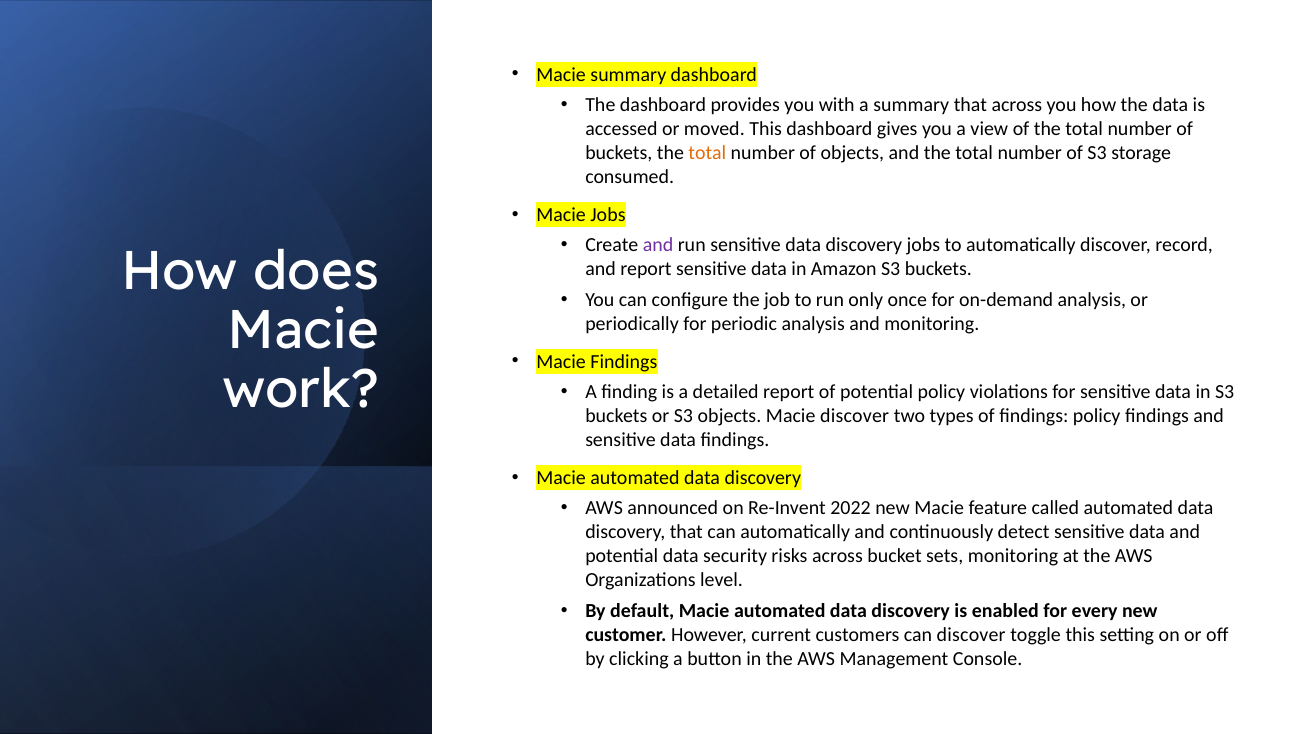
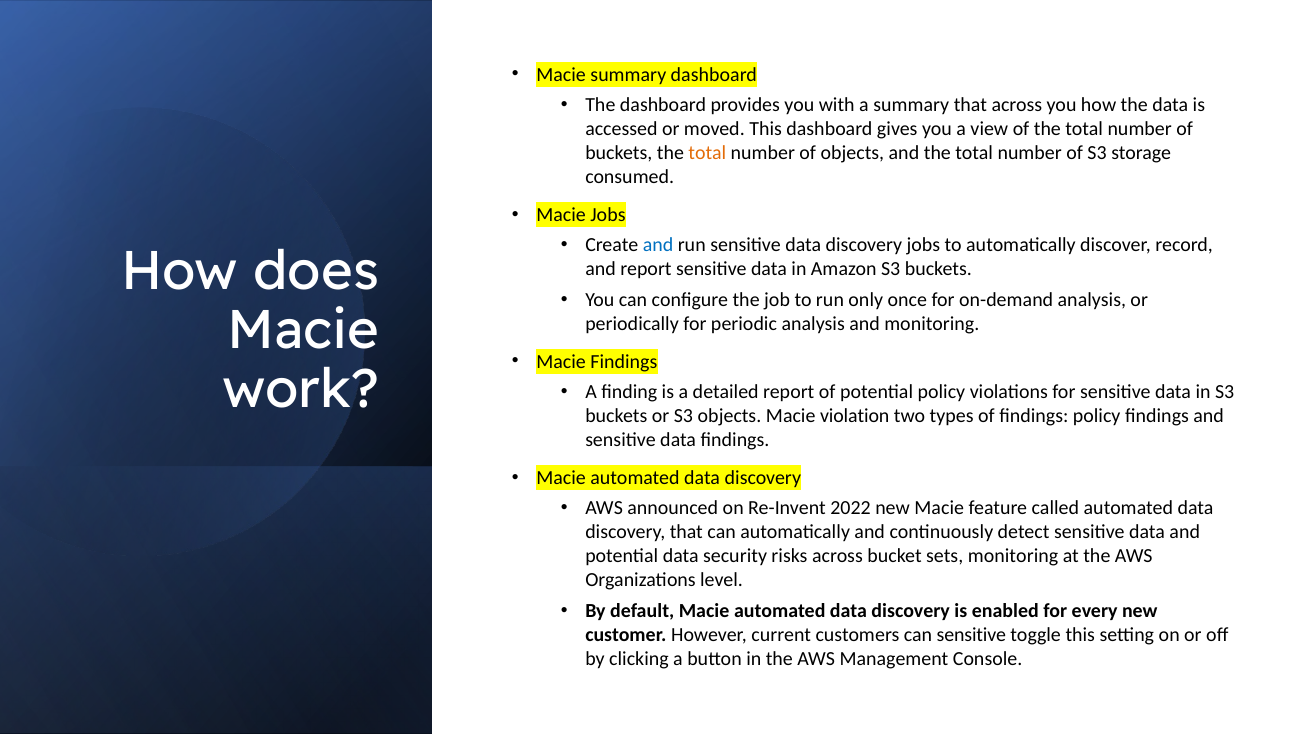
and colour: purple -> blue (658, 245)
Macie discover: discover -> violation (855, 416)
can discover: discover -> sensitive (971, 634)
